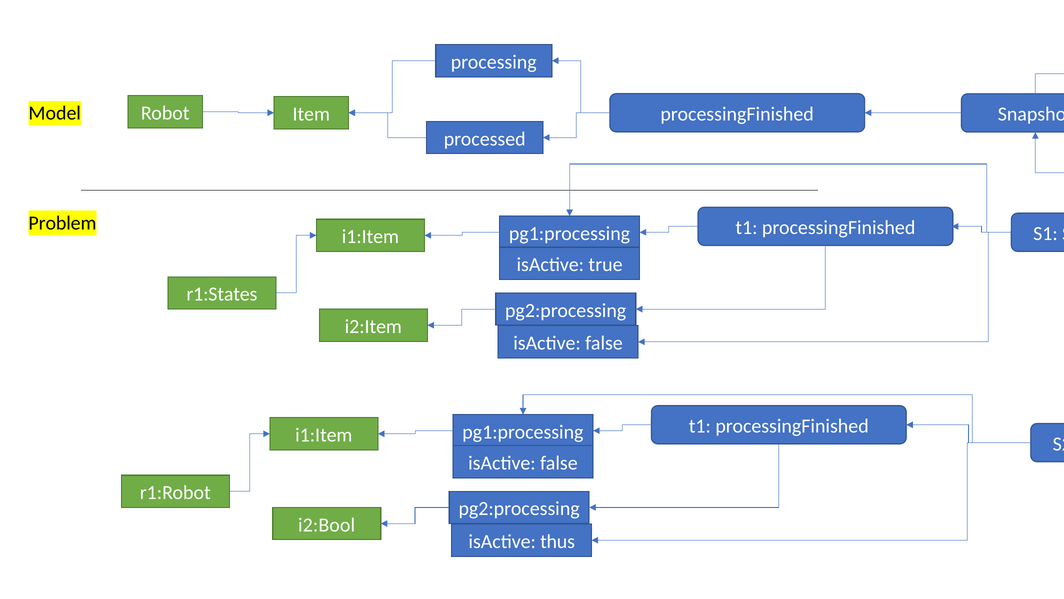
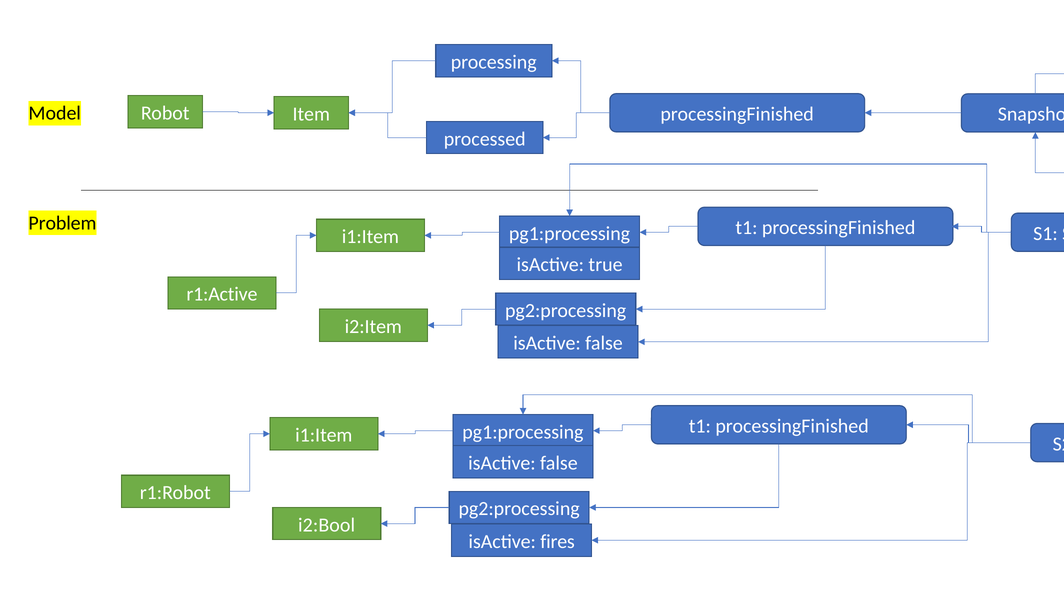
r1:States: r1:States -> r1:Active (222, 294)
thus: thus -> fires (558, 541)
